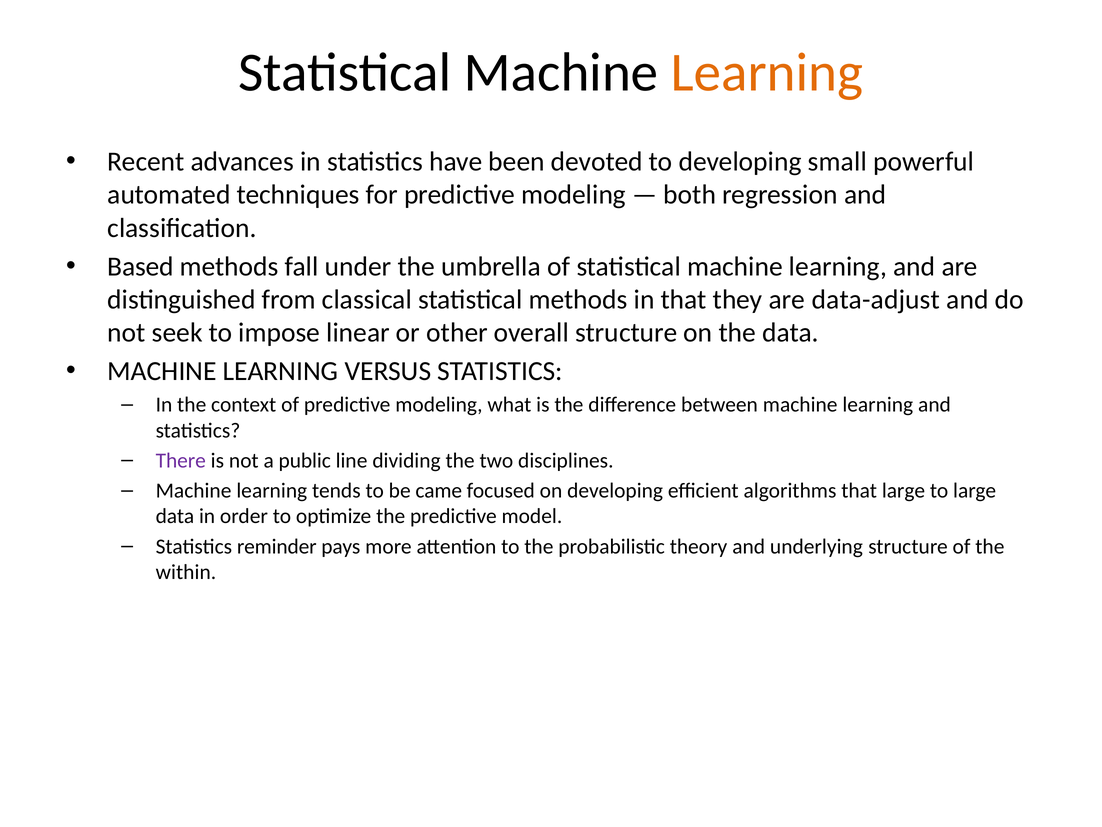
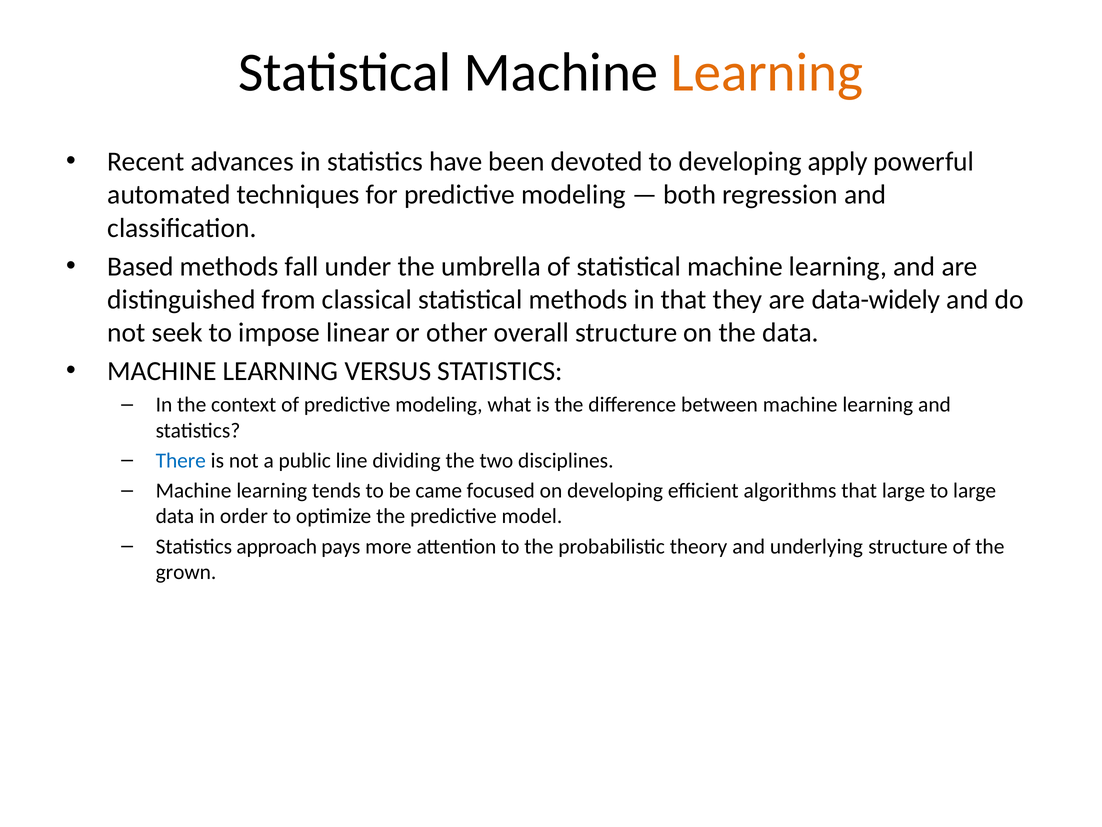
small: small -> apply (838, 162)
data-adjust: data-adjust -> data-widely (876, 299)
There colour: purple -> blue (181, 460)
reminder: reminder -> approach (277, 546)
within: within -> grown (186, 572)
